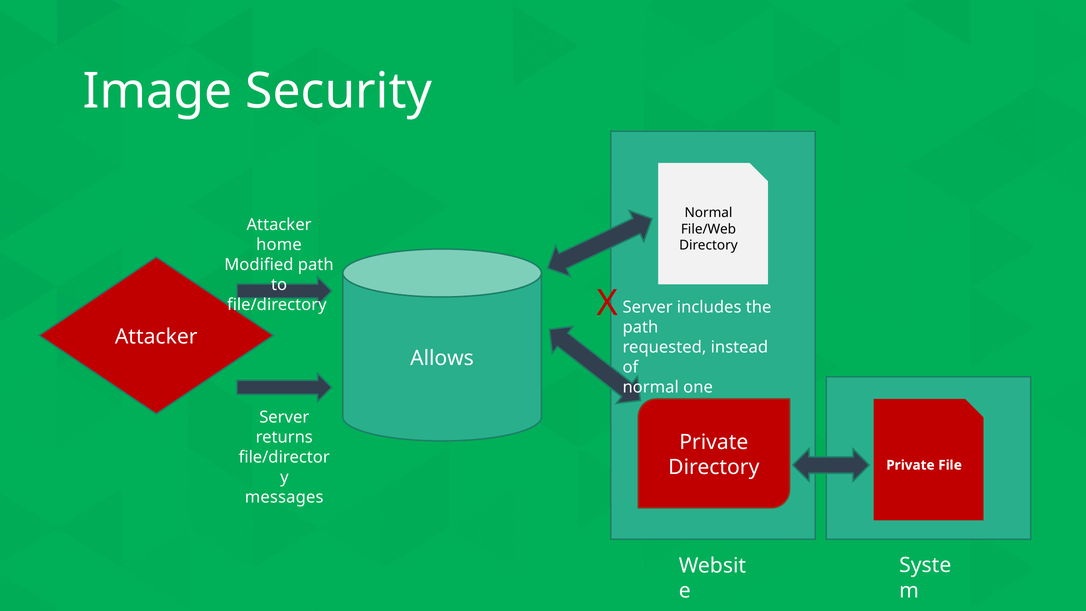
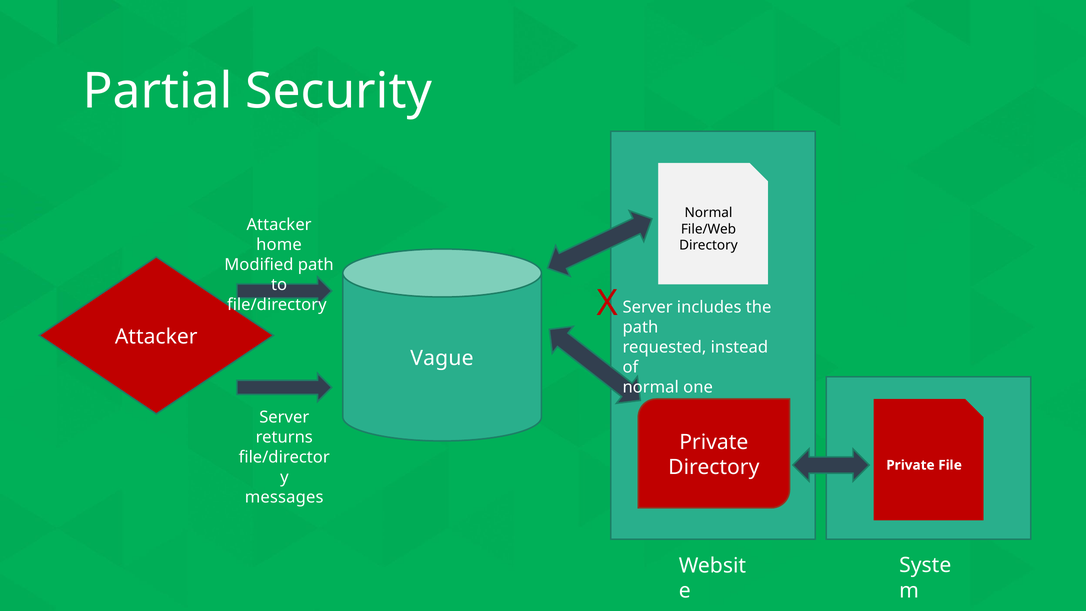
Image: Image -> Partial (158, 91)
Allows: Allows -> Vague (442, 358)
